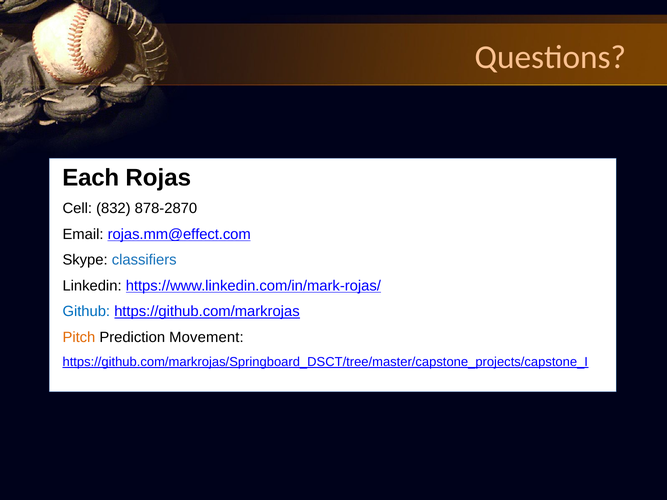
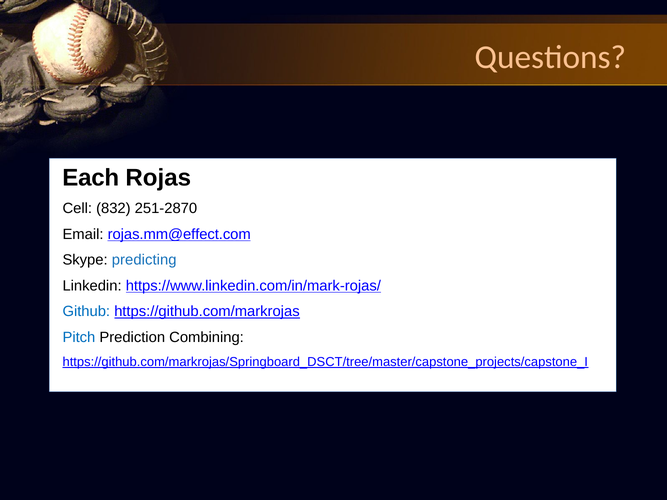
878-2870: 878-2870 -> 251-2870 (166, 208)
classifiers: classifiers -> predicting (144, 260)
Pitch colour: orange -> blue (79, 337)
Movement: Movement -> Combining (207, 337)
